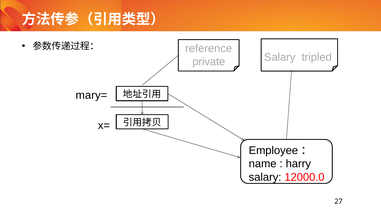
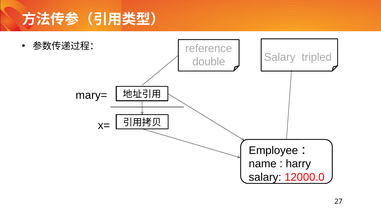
private: private -> double (209, 62)
